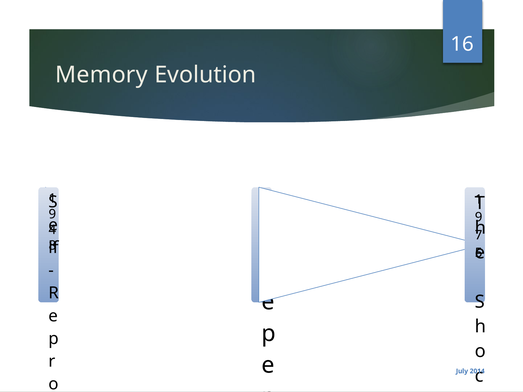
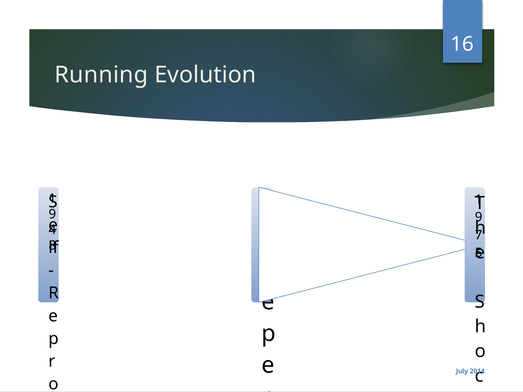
Memory: Memory -> Running (101, 75)
